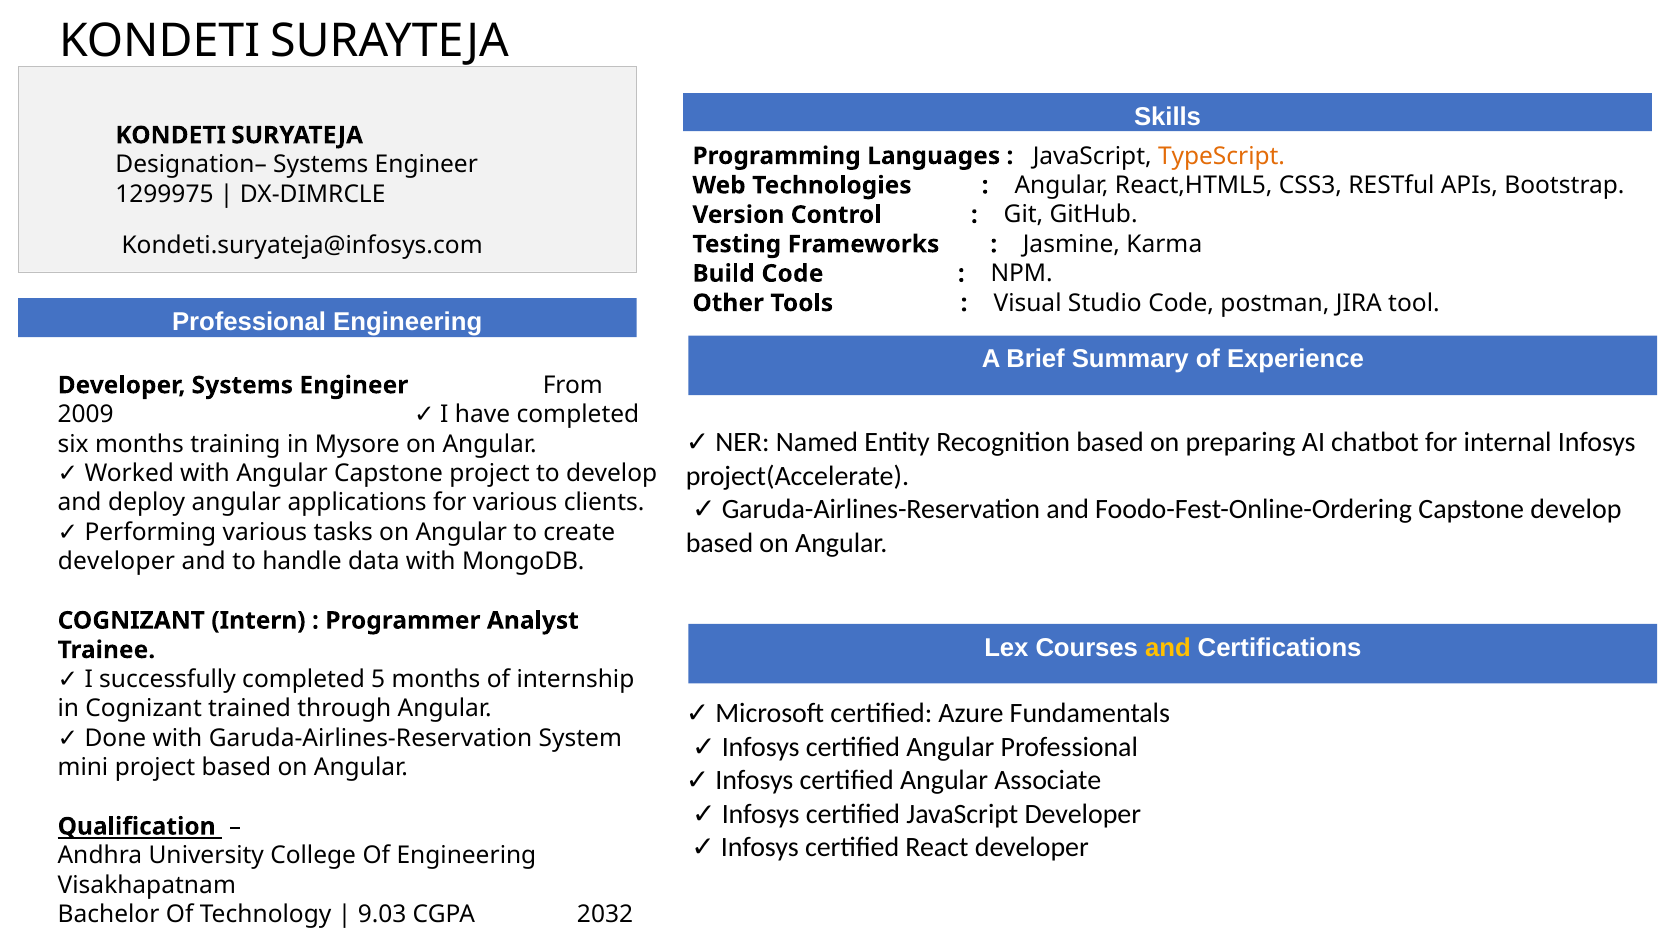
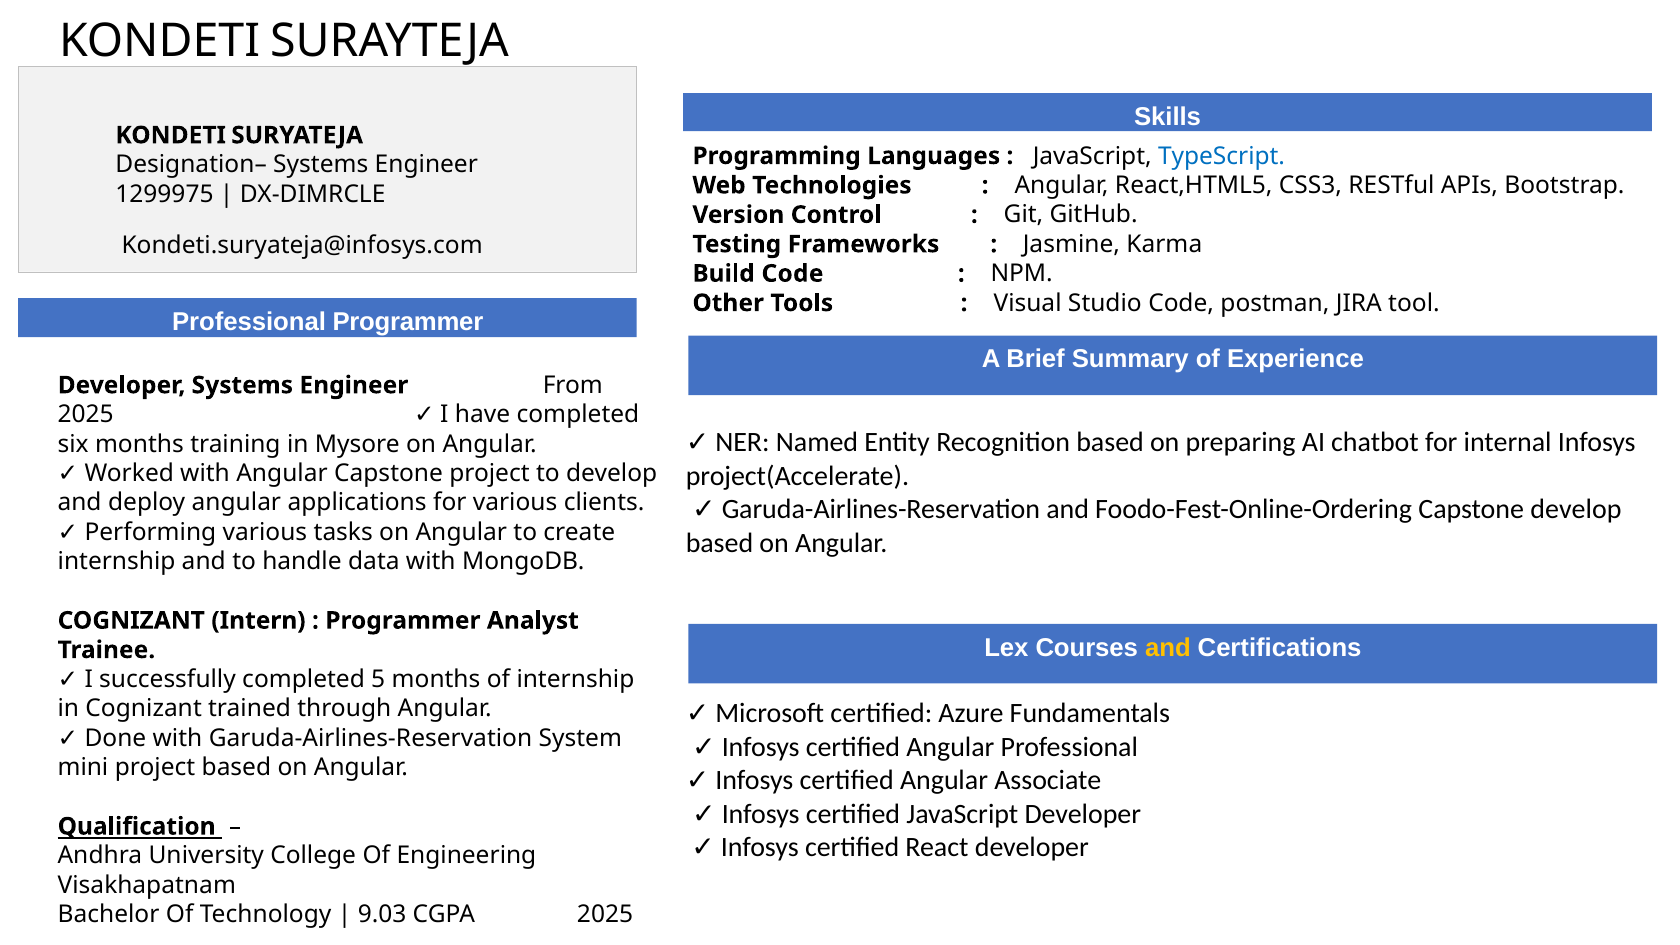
TypeScript colour: orange -> blue (1222, 156)
Professional Engineering: Engineering -> Programmer (408, 322)
2009: 2009 -> 2025 (86, 415)
developer: developer -> internship (117, 562)
CGPA 2032: 2032 -> 2025 (605, 915)
